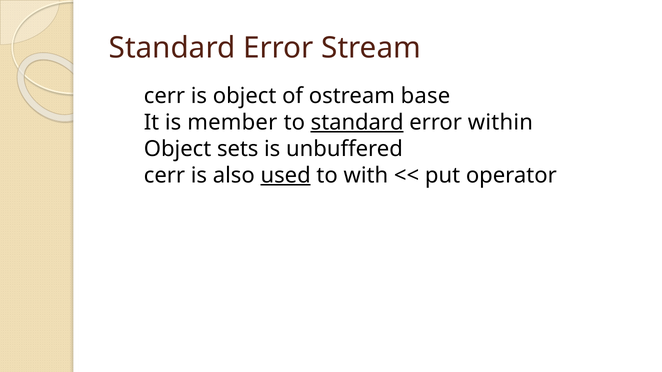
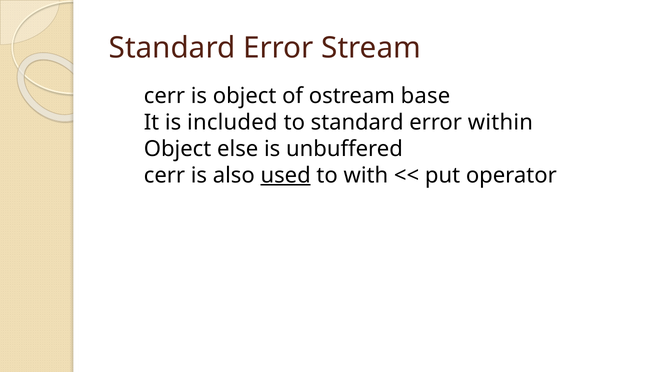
member: member -> included (232, 122)
standard underline: present -> none (357, 122)
sets: sets -> else (238, 149)
